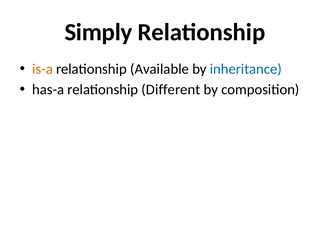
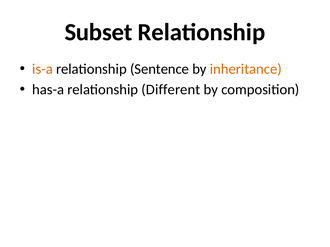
Simply: Simply -> Subset (98, 32)
Available: Available -> Sentence (160, 69)
inheritance colour: blue -> orange (246, 69)
